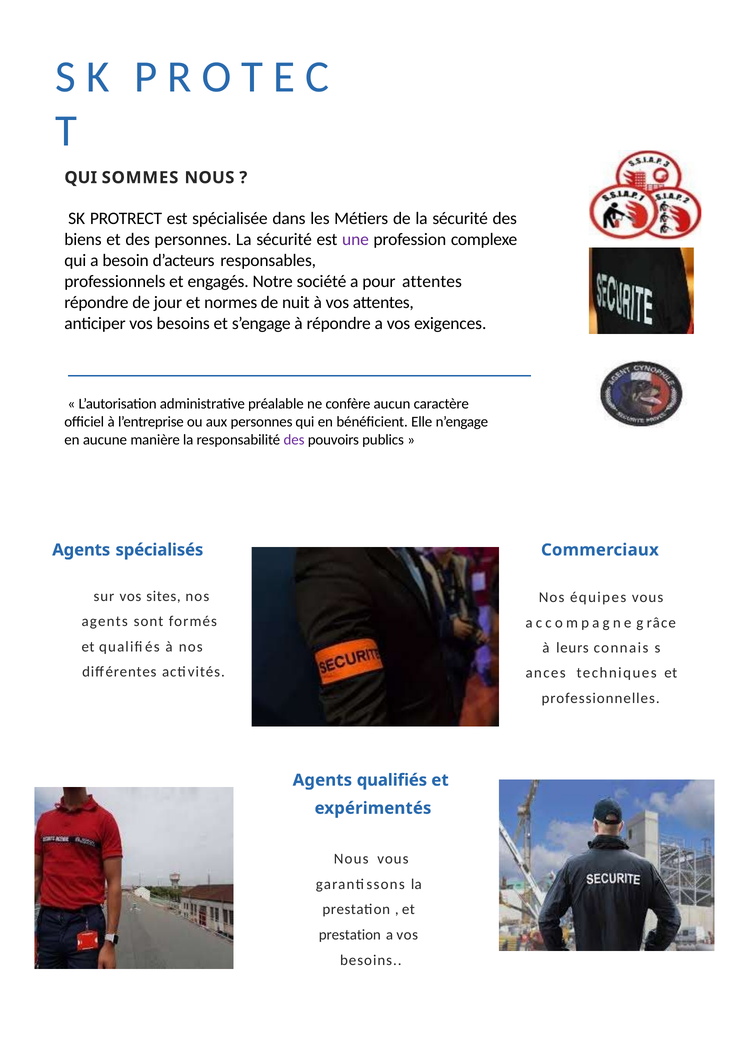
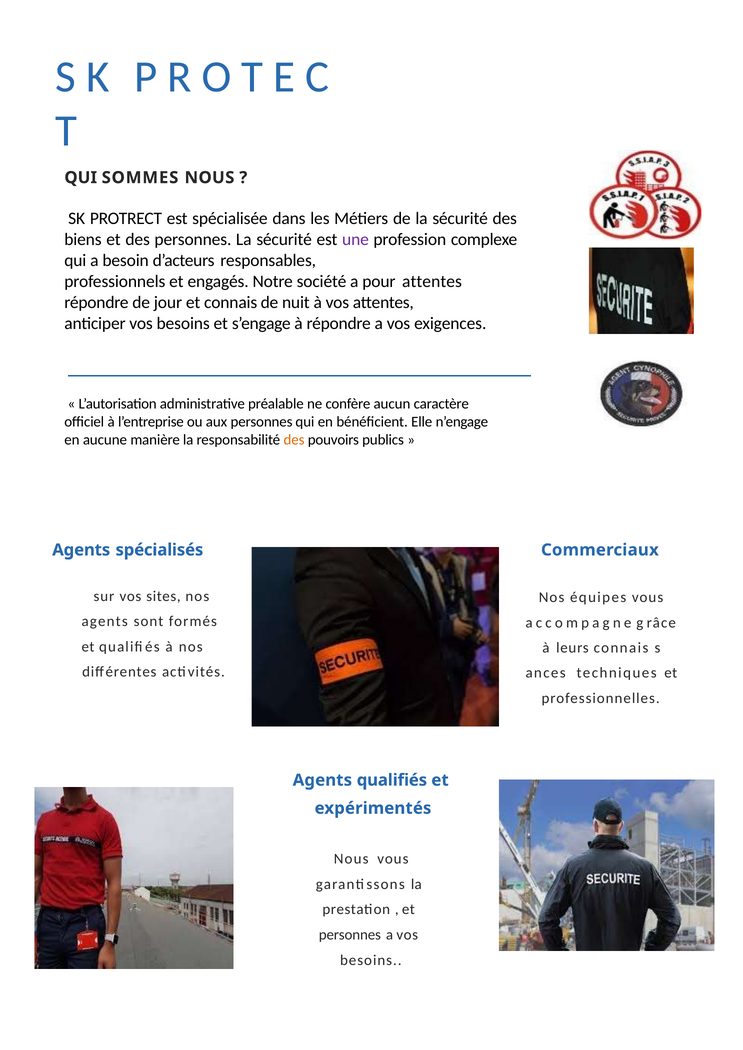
et normes: normes -> connais (231, 303)
des colour: purple -> orange (294, 440)
prestation: prestation -> personnes (350, 935)
